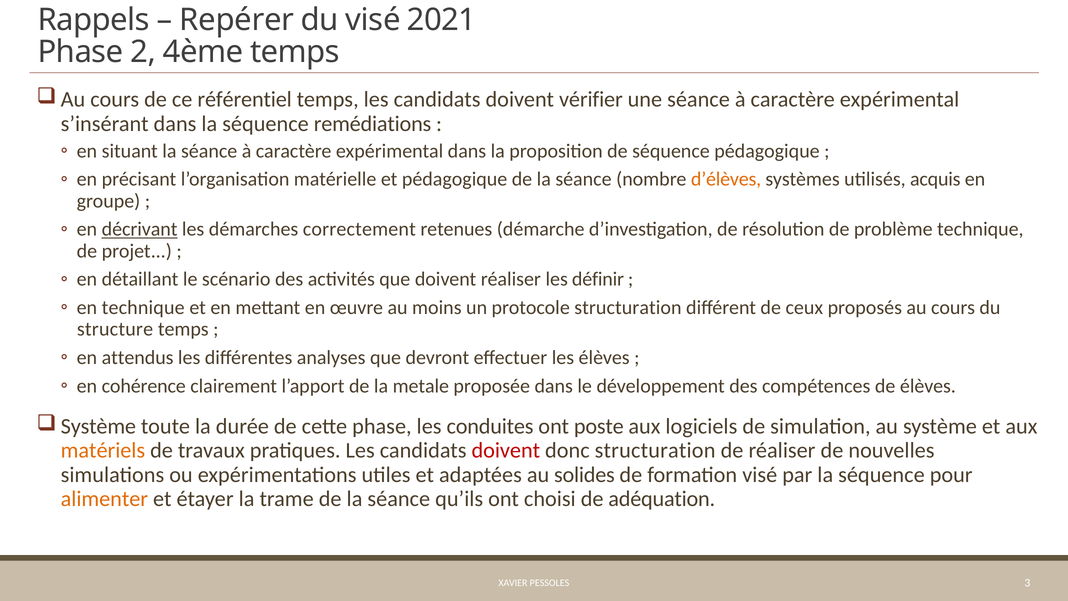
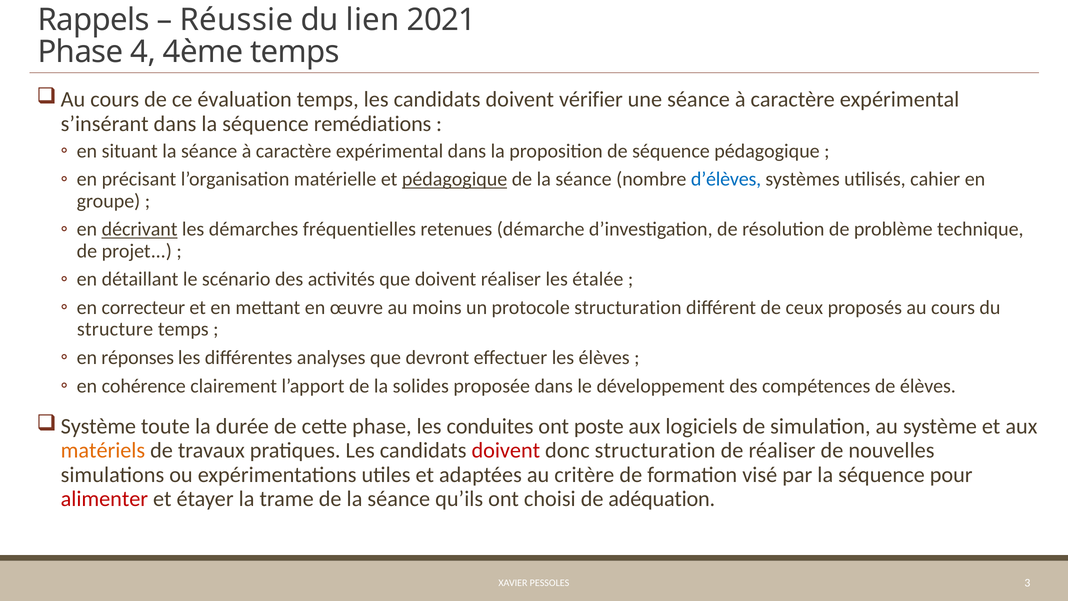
Repérer: Repérer -> Réussie (236, 20)
du visé: visé -> lien (373, 20)
2: 2 -> 4 (143, 52)
référentiel: référentiel -> évaluation (245, 100)
pédagogique underline: none -> present (455, 179)
d’élèves colour: orange -> blue (726, 179)
acquis: acquis -> cahier (935, 179)
correctement: correctement -> fréquentielles (359, 229)
définir: définir -> étalée (598, 279)
en technique: technique -> correcteur (143, 307)
attendus: attendus -> réponses (138, 357)
metale: metale -> solides (421, 386)
solides: solides -> critère (584, 475)
alimenter colour: orange -> red (104, 499)
